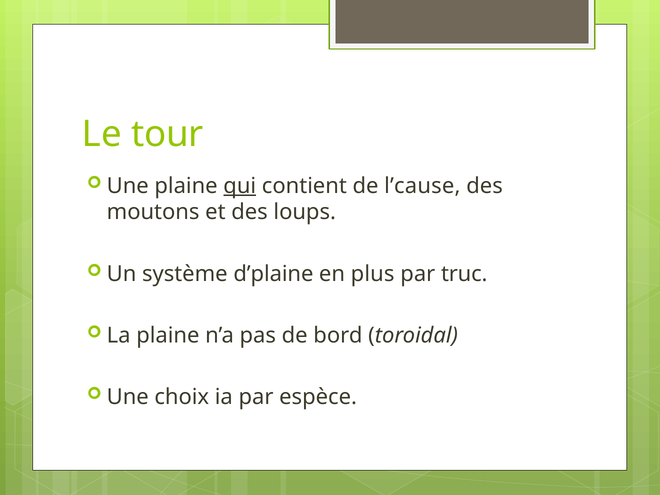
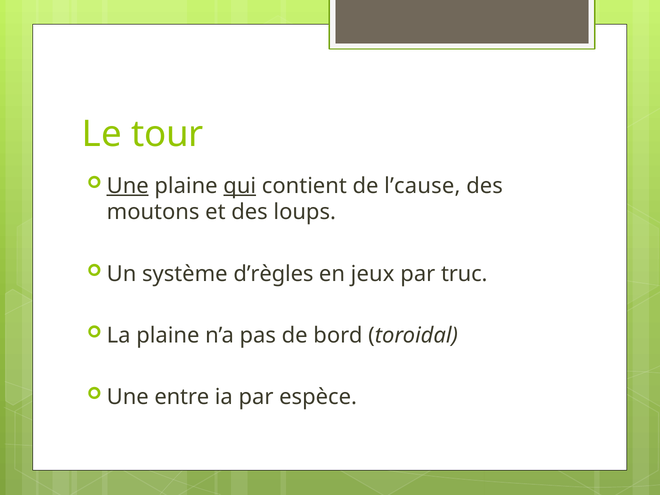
Une underline: none -> present (128, 186)
d’plaine: d’plaine -> d’règles (273, 274)
plus: plus -> jeux (373, 274)
choix: choix -> entre (182, 397)
